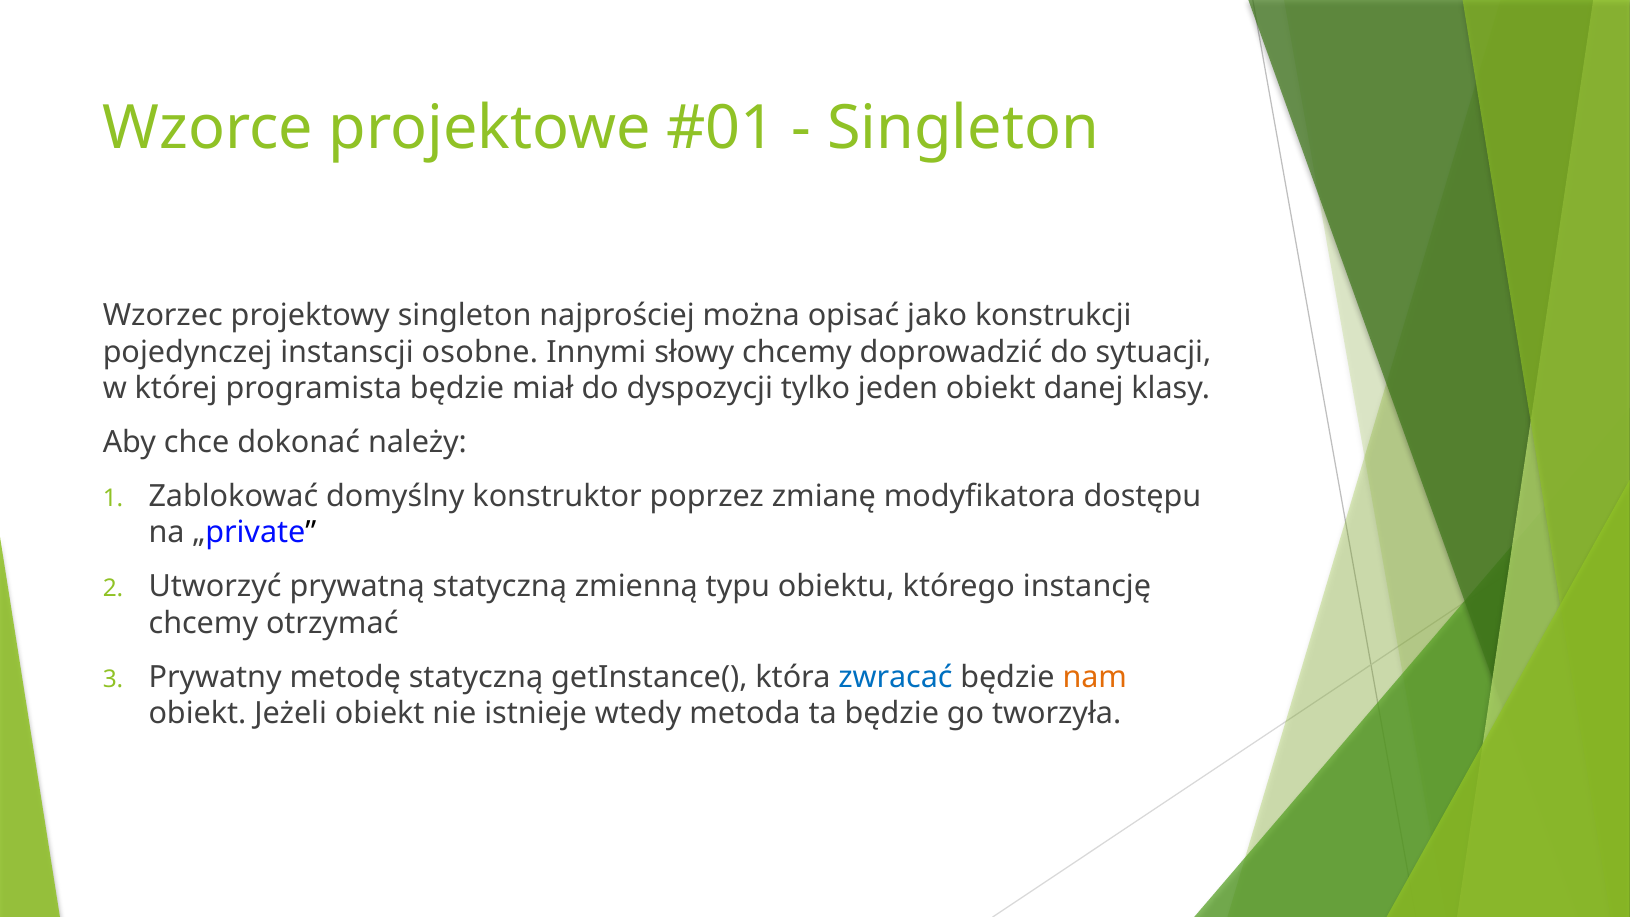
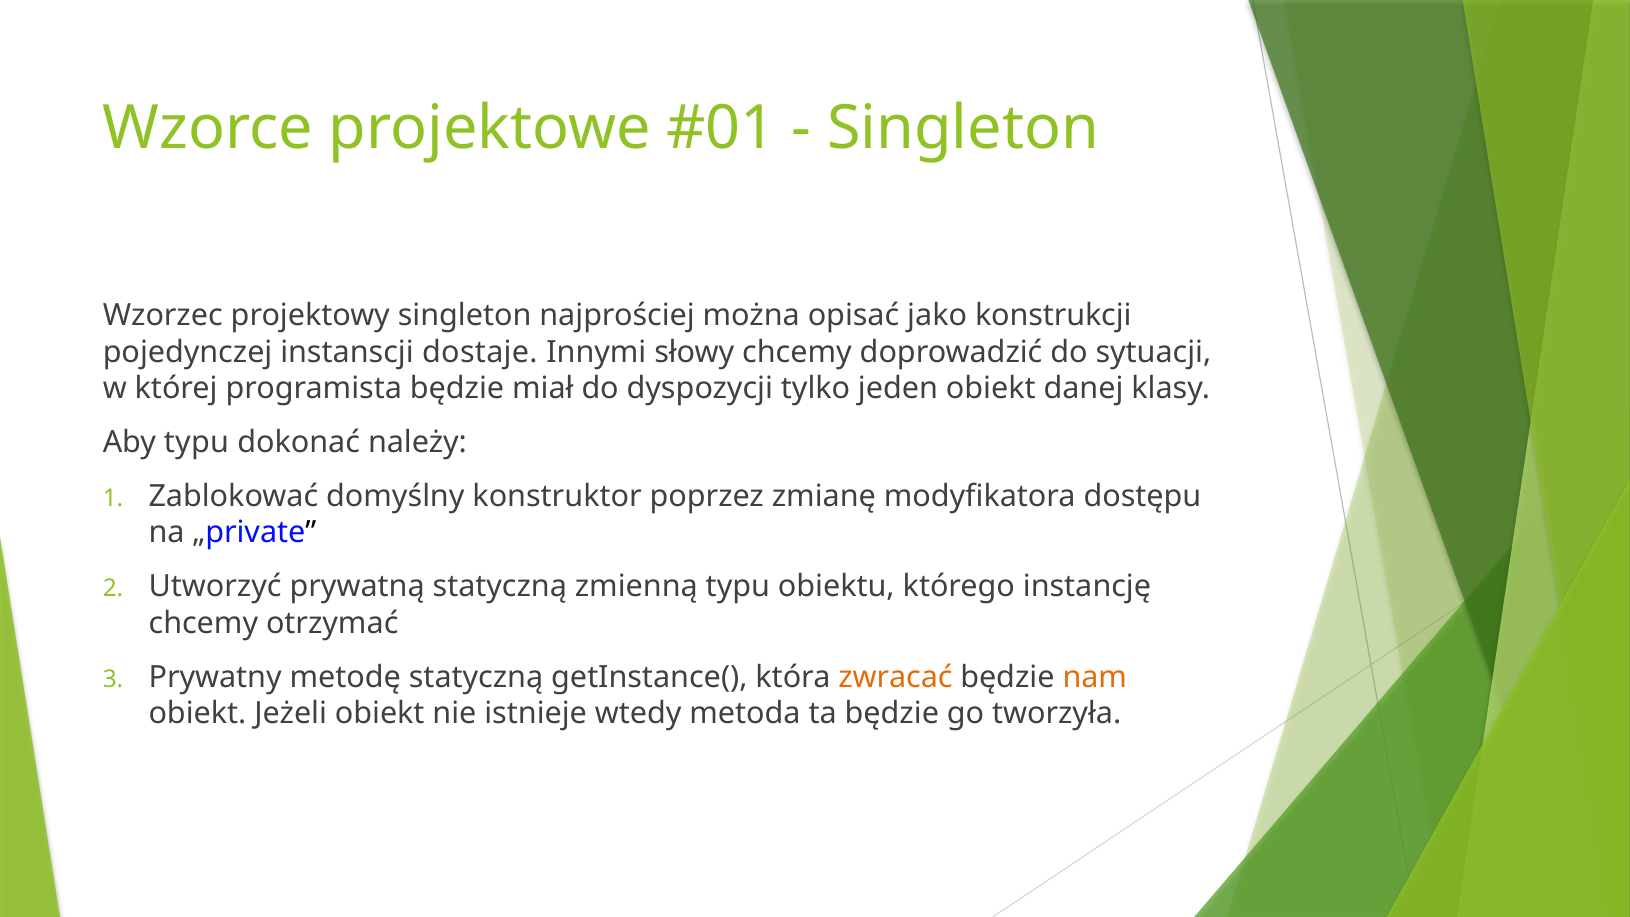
osobne: osobne -> dostaje (480, 352)
Aby chce: chce -> typu (196, 442)
zwracać colour: blue -> orange (895, 677)
